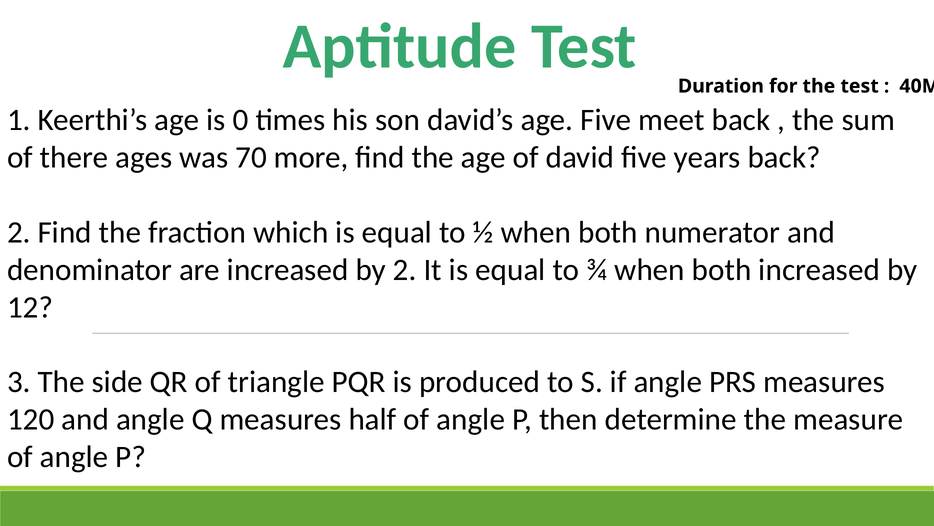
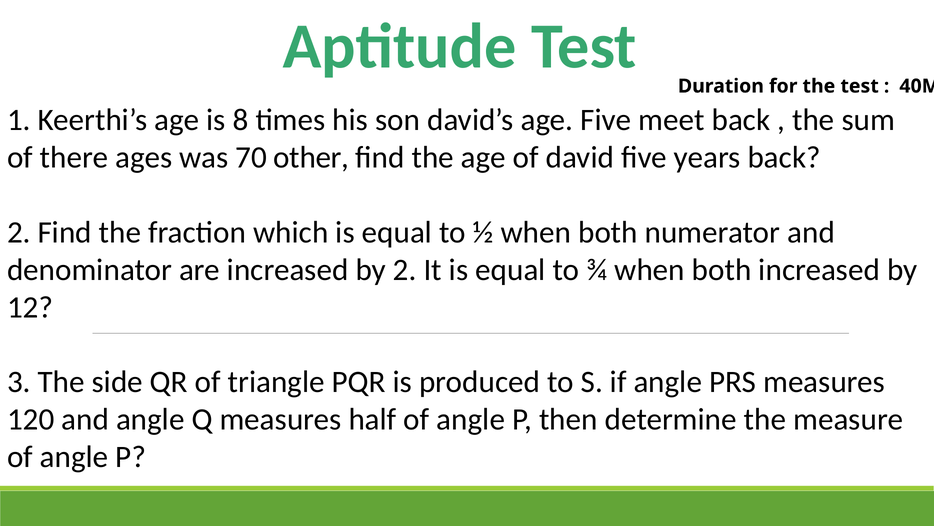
0: 0 -> 8 (241, 120)
more: more -> other (311, 157)
